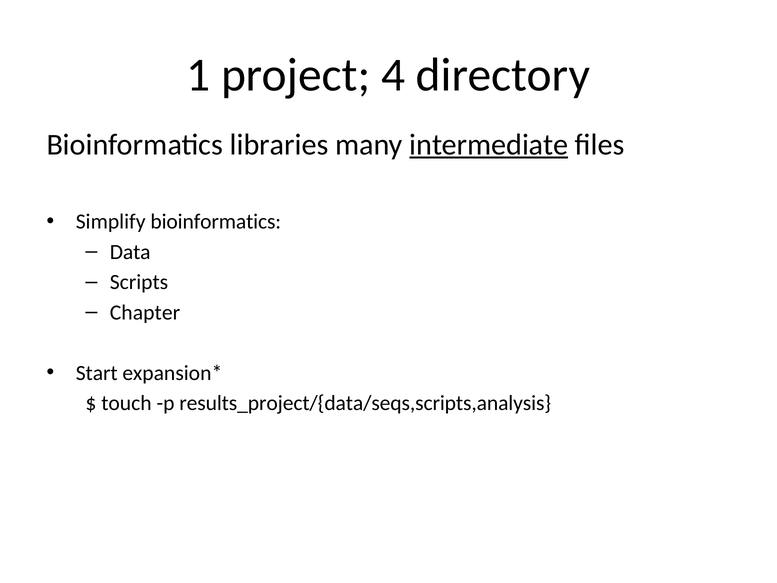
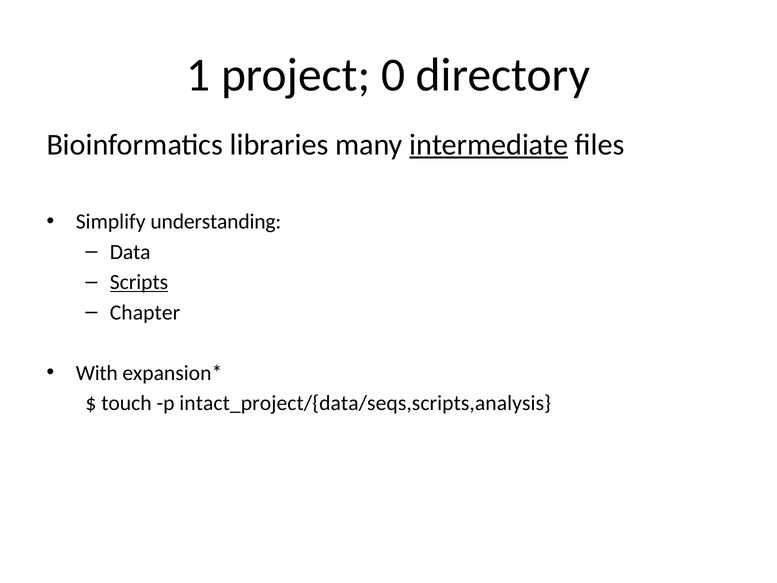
4: 4 -> 0 (393, 75)
Simplify bioinformatics: bioinformatics -> understanding (216, 222)
Scripts underline: none -> present (139, 282)
Start: Start -> With (97, 373)
results_project/{data/seqs,scripts,analysis: results_project/{data/seqs,scripts,analysis -> intact_project/{data/seqs,scripts,analysis (365, 403)
